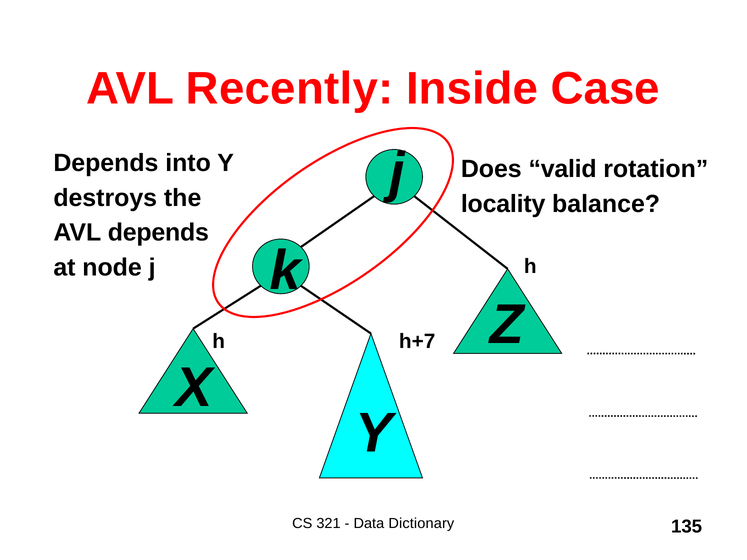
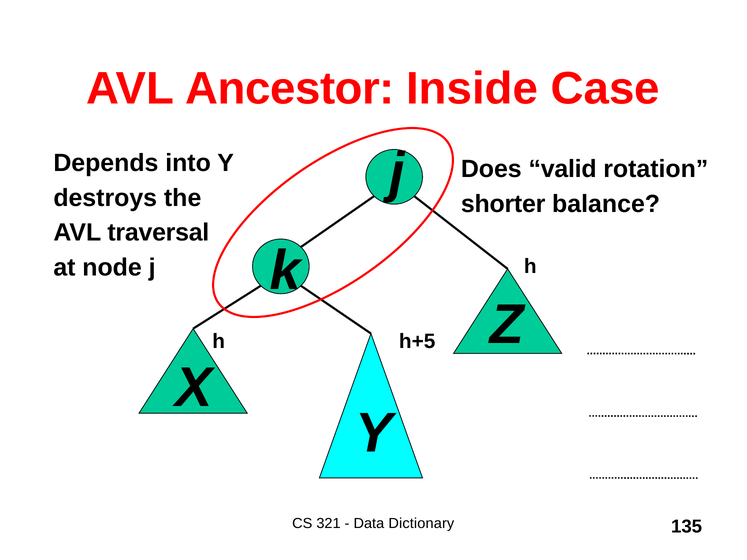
Recently: Recently -> Ancestor (290, 89)
locality: locality -> shorter (503, 204)
AVL depends: depends -> traversal (158, 233)
h+7: h+7 -> h+5 (417, 341)
